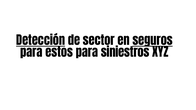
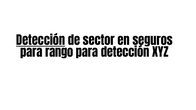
seguros underline: present -> none (153, 41)
estos: estos -> rango (59, 53)
para siniestros: siniestros -> detección (125, 53)
